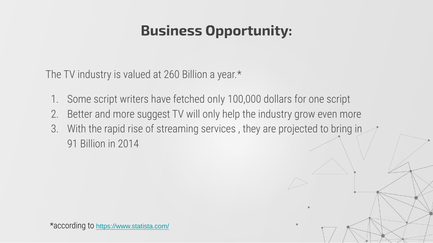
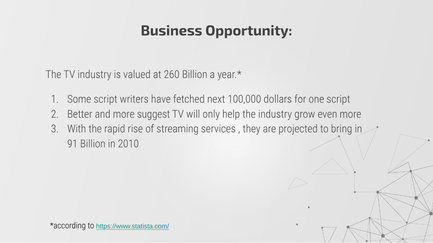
fetched only: only -> next (216, 99)
2014: 2014 -> 2010 (128, 144)
